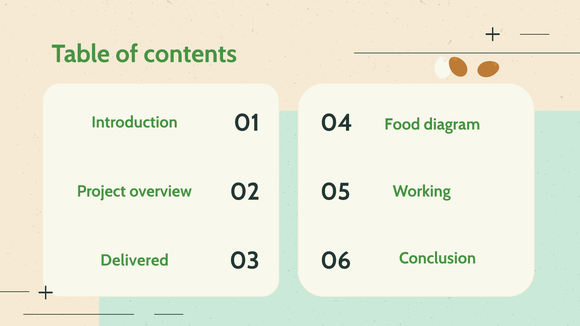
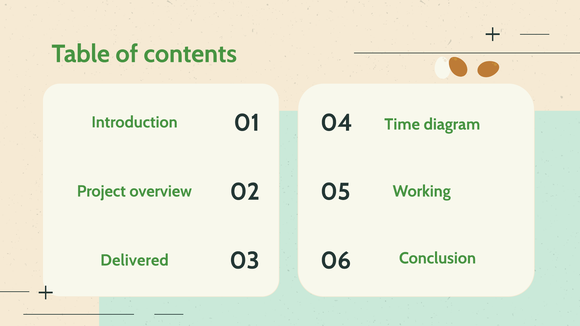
Food: Food -> Time (402, 124)
